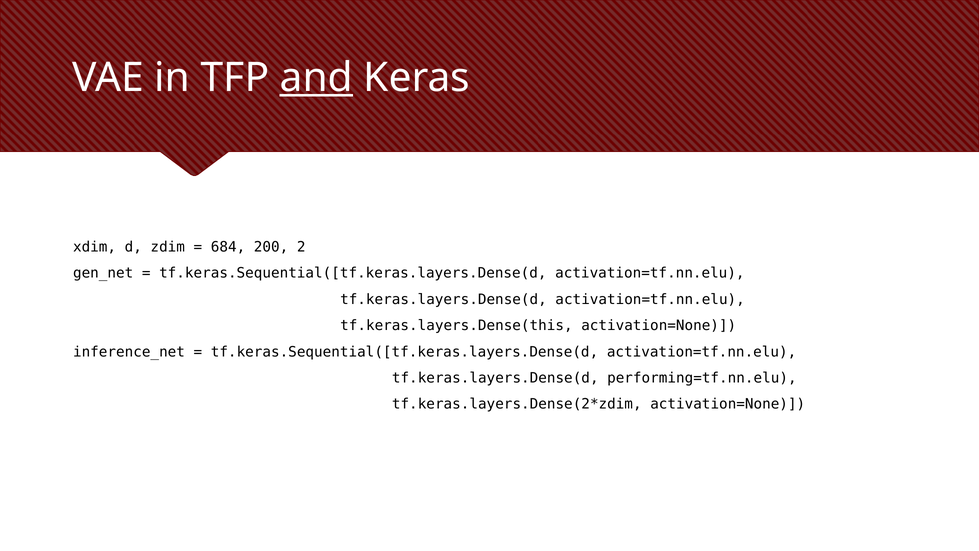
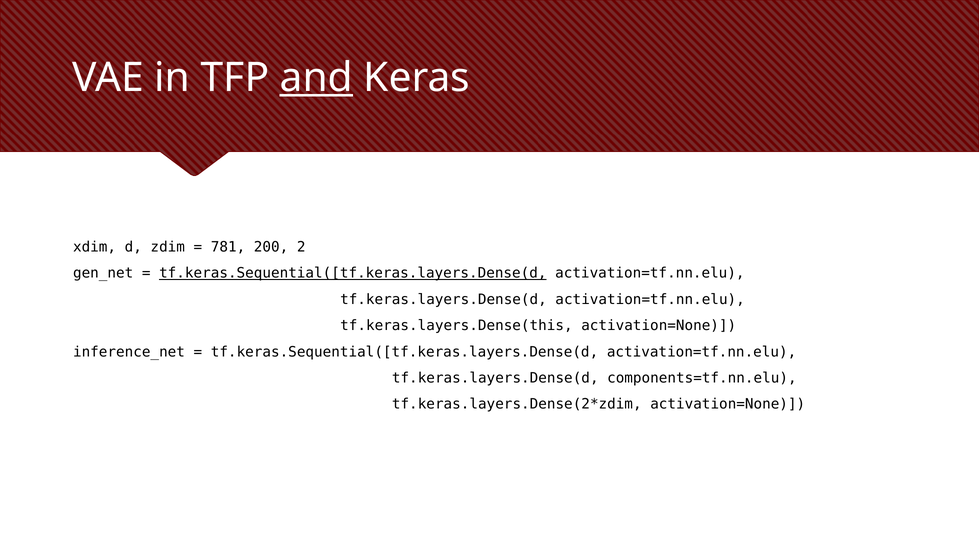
684: 684 -> 781 (228, 247)
tf.keras.Sequential([tf.keras.layers.Dense(d underline: none -> present (353, 273)
performing=tf.nn.elu: performing=tf.nn.elu -> components=tf.nn.elu (702, 378)
